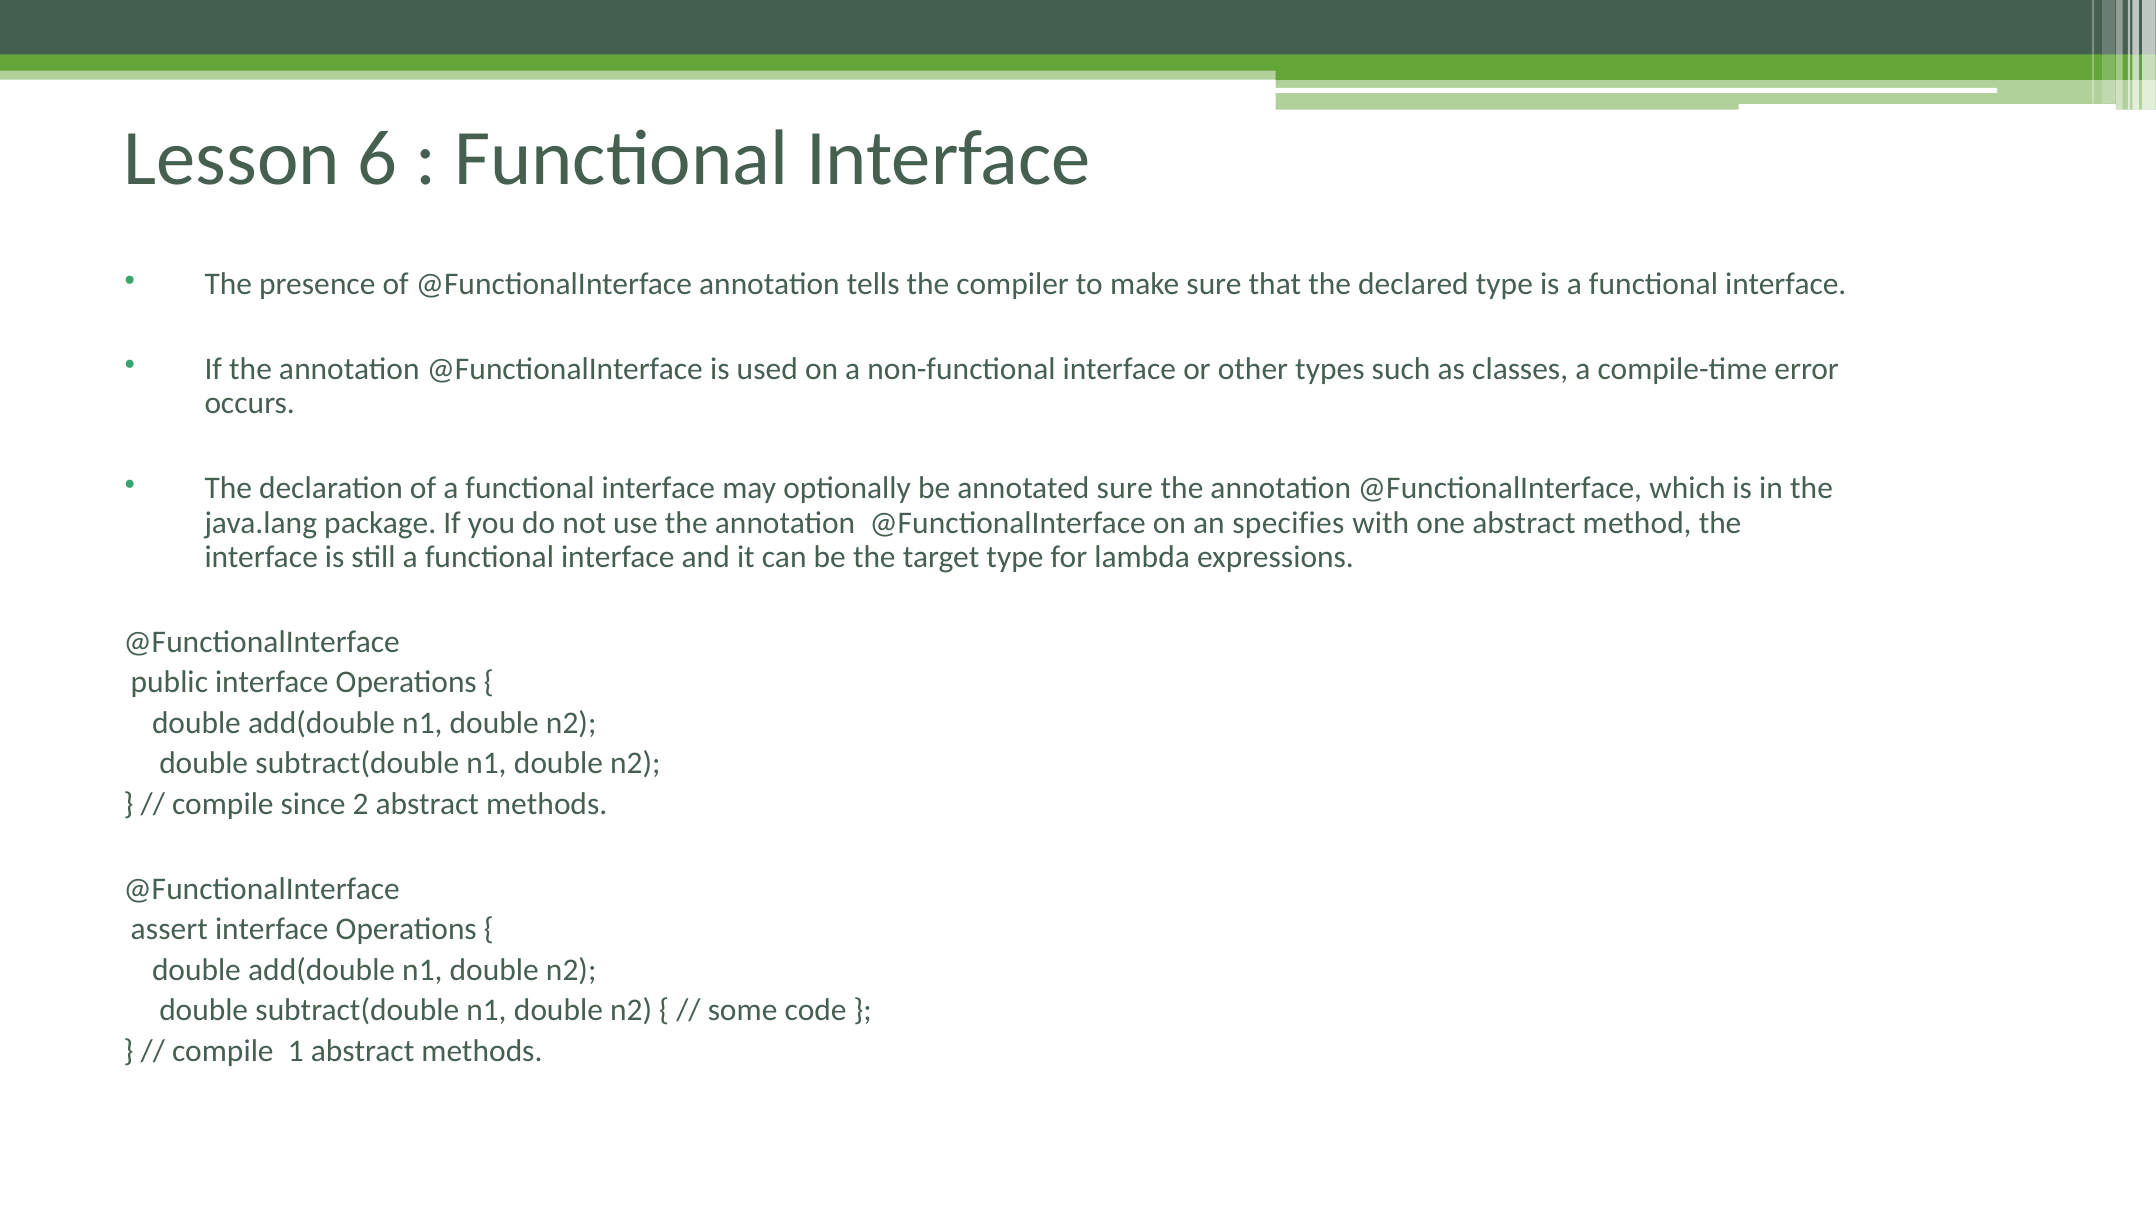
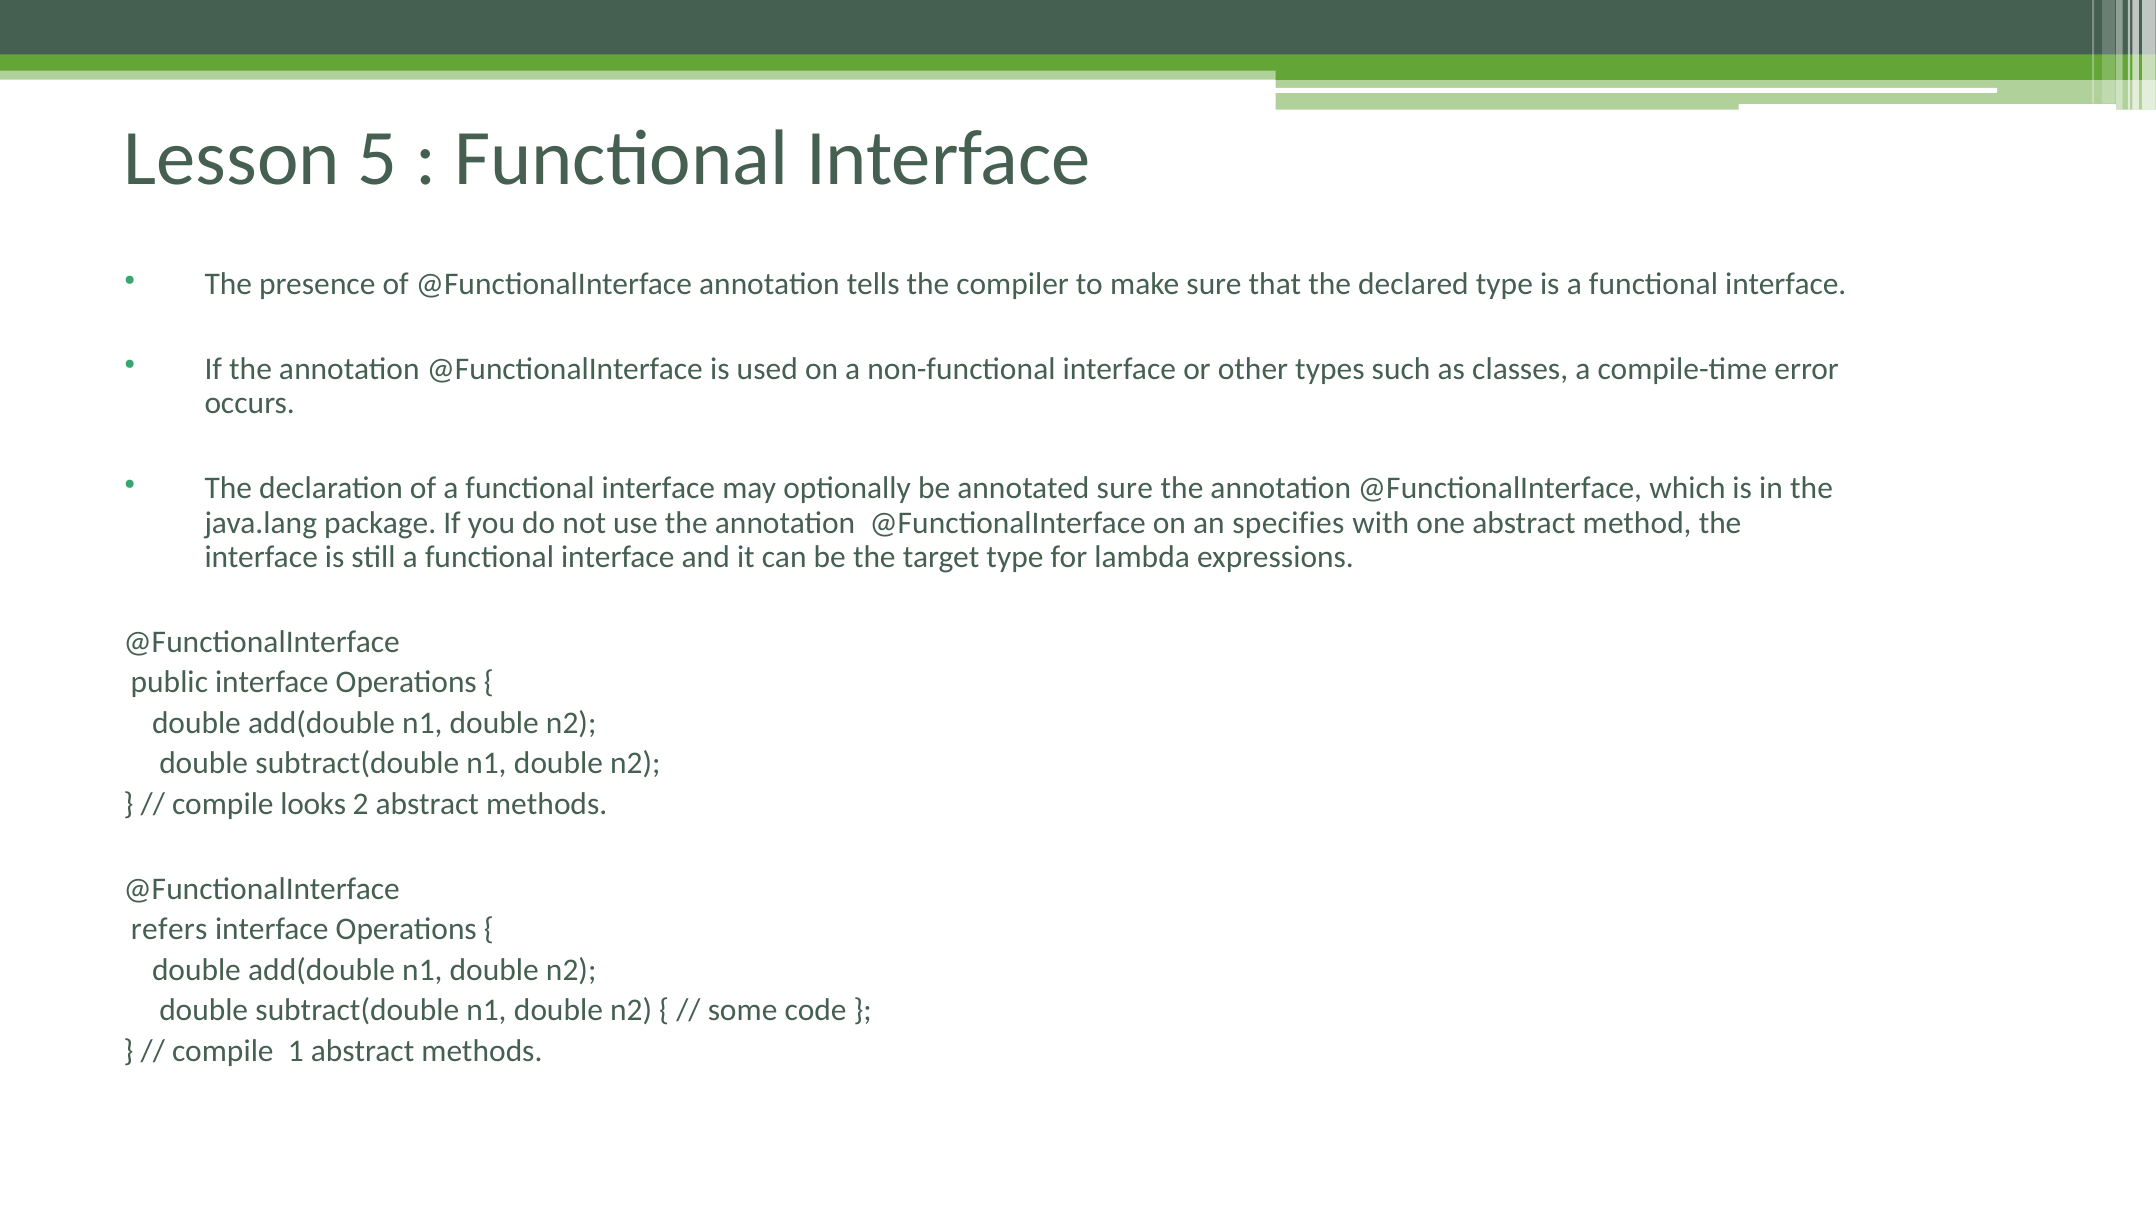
6: 6 -> 5 (378, 159)
since: since -> looks (313, 804)
assert: assert -> refers (169, 929)
